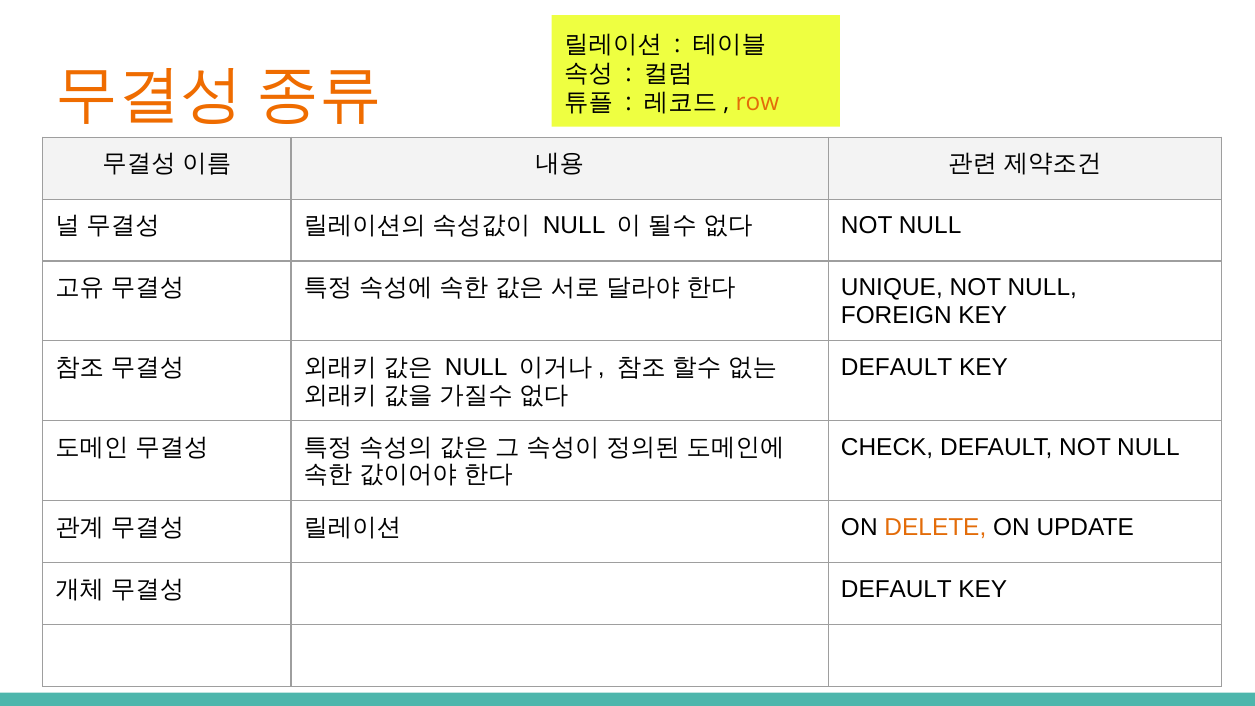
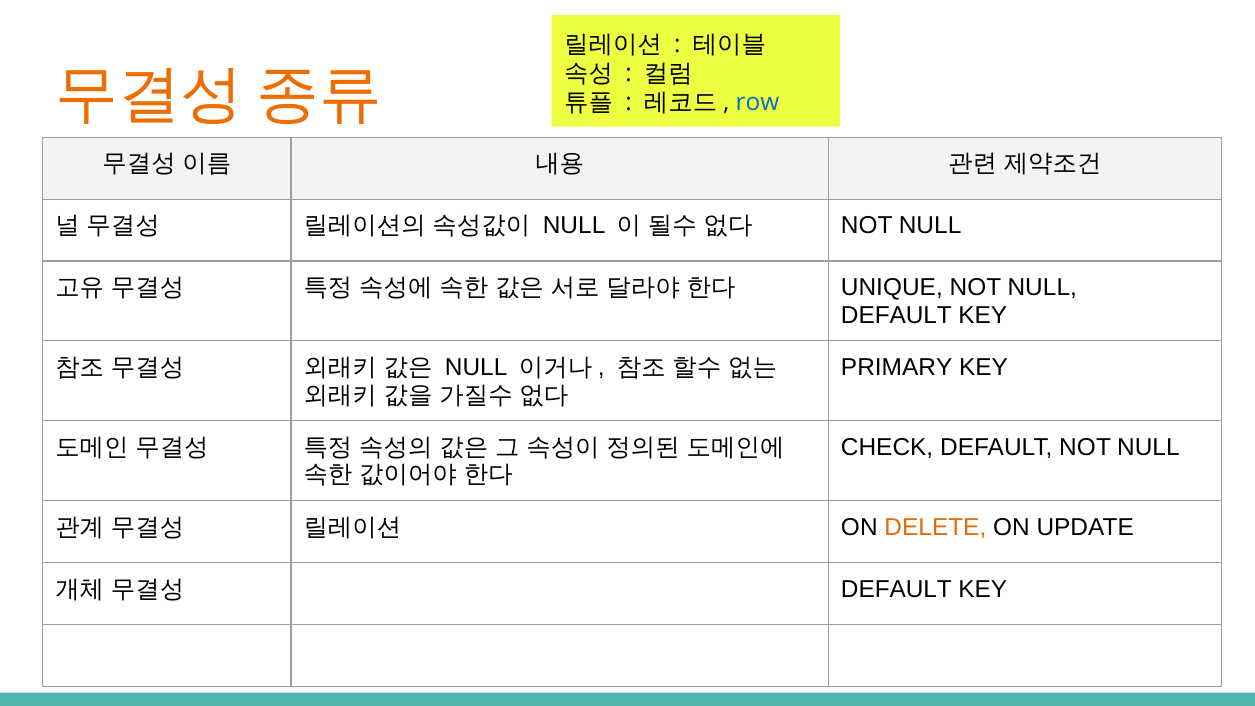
row colour: orange -> blue (757, 103)
FOREIGN: FOREIGN -> DEFAULT (896, 315)
DEFAULT: DEFAULT -> PRIMARY (897, 368)
